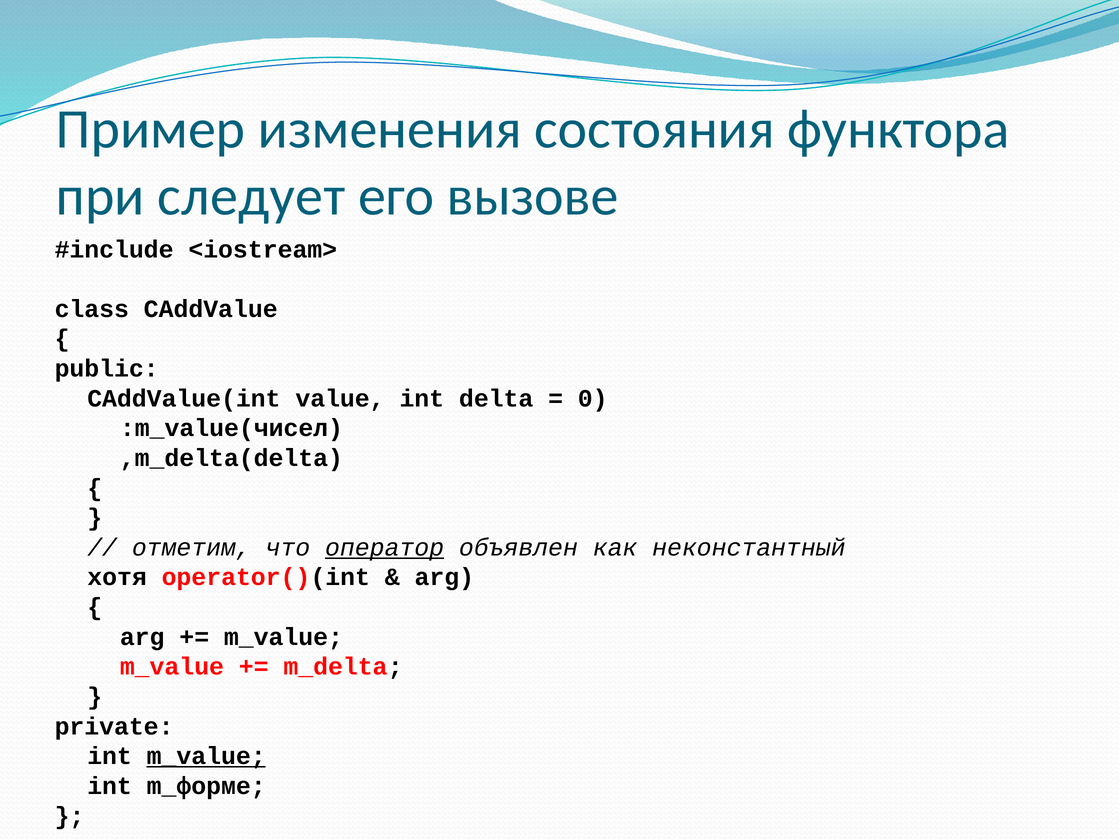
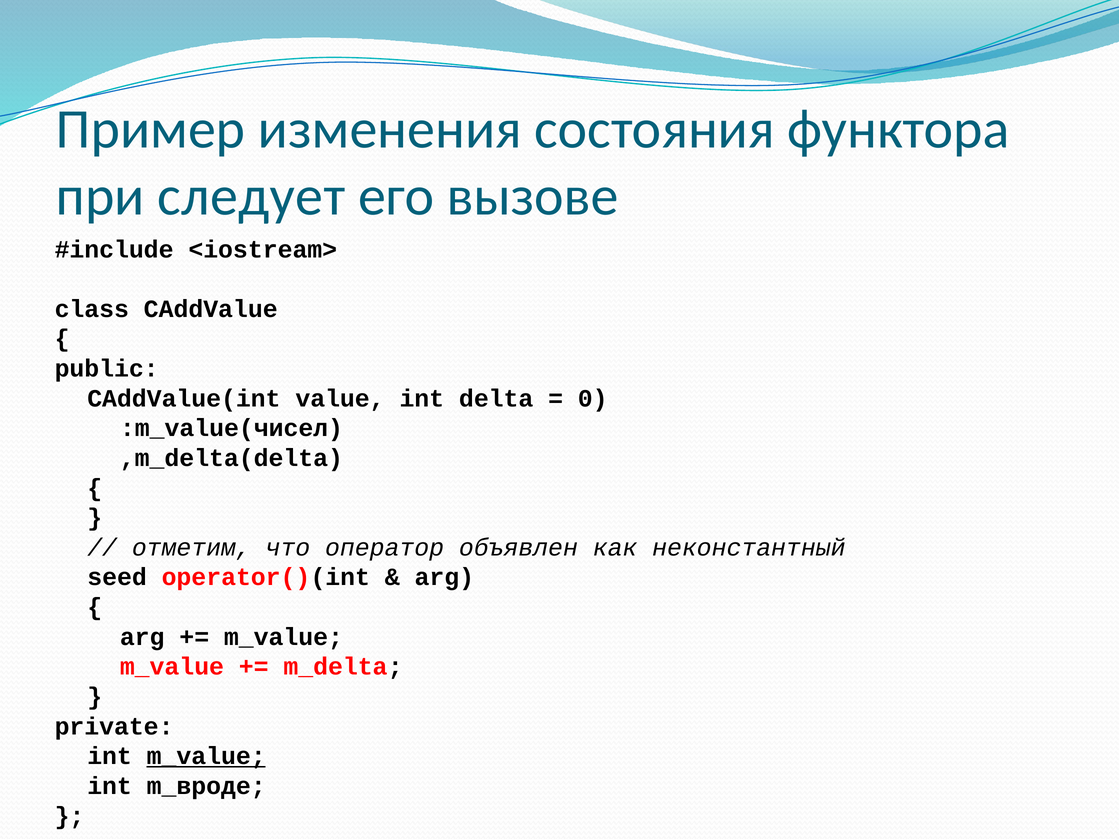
оператор underline: present -> none (385, 548)
хотя: хотя -> seed (117, 577)
m_форме: m_форме -> m_вроде (206, 786)
